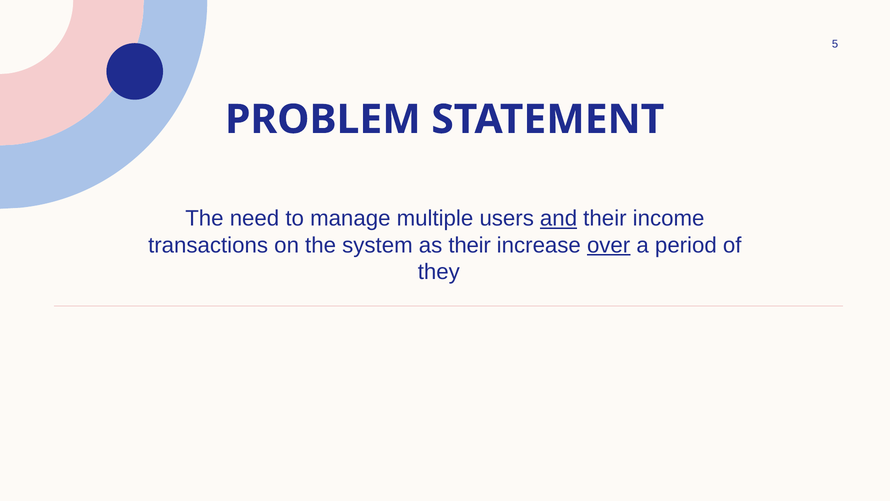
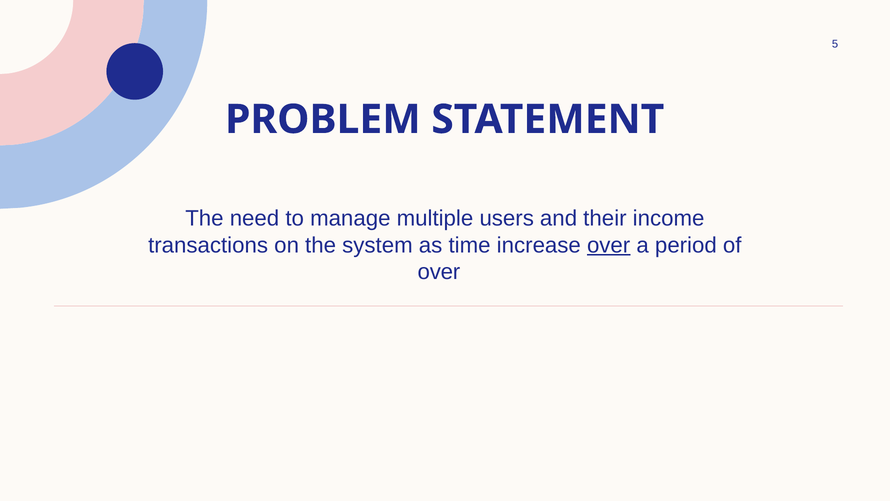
and underline: present -> none (559, 218)
as their: their -> time (470, 245)
they: they -> over (439, 272)
